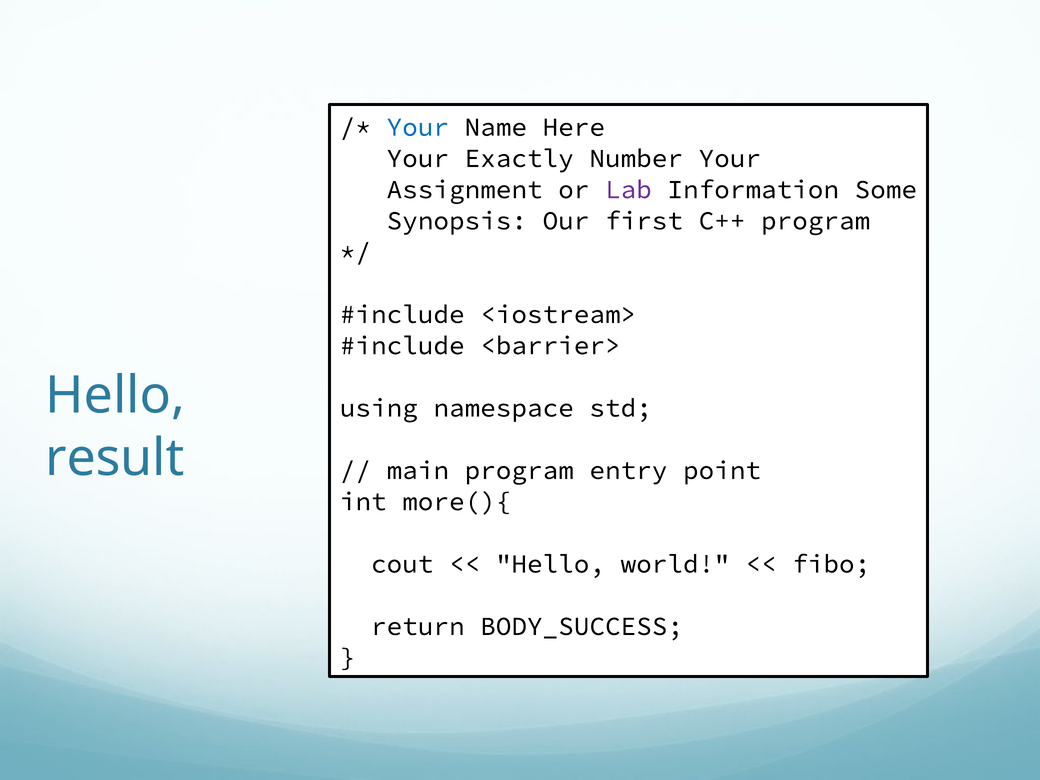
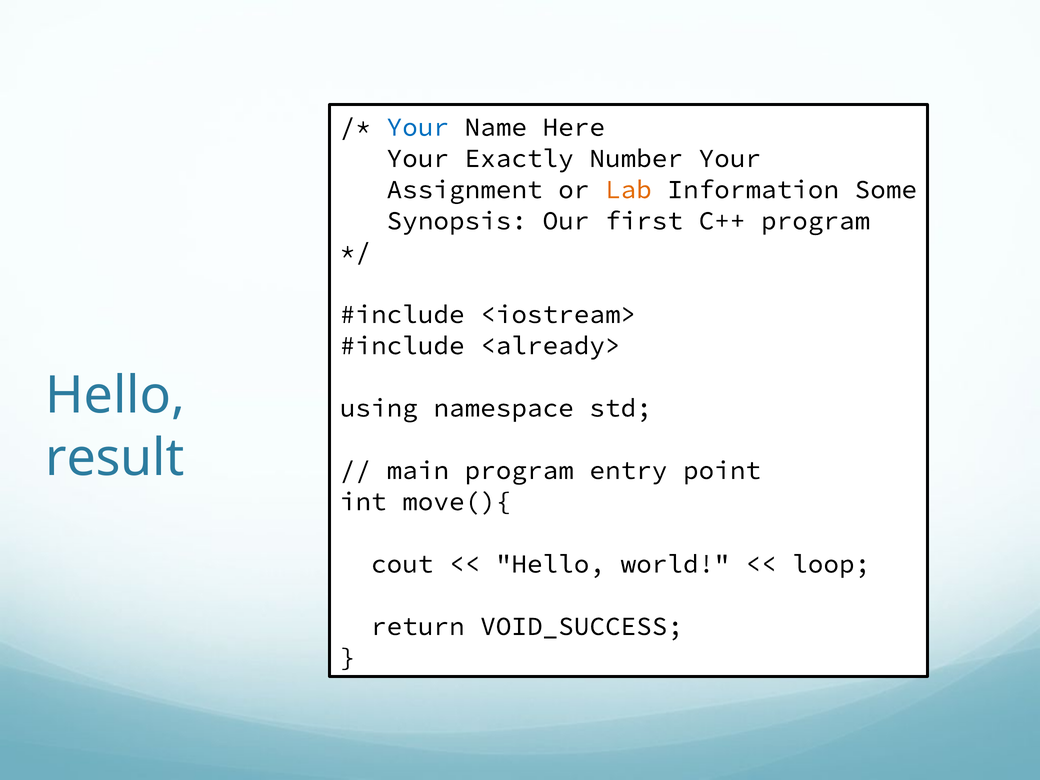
Lab colour: purple -> orange (628, 190)
<barrier>: <barrier> -> <already> (550, 346)
more(){: more(){ -> move(){ (457, 502)
fibo: fibo -> loop (831, 564)
BODY_SUCCESS: BODY_SUCCESS -> VOID_SUCCESS (582, 626)
